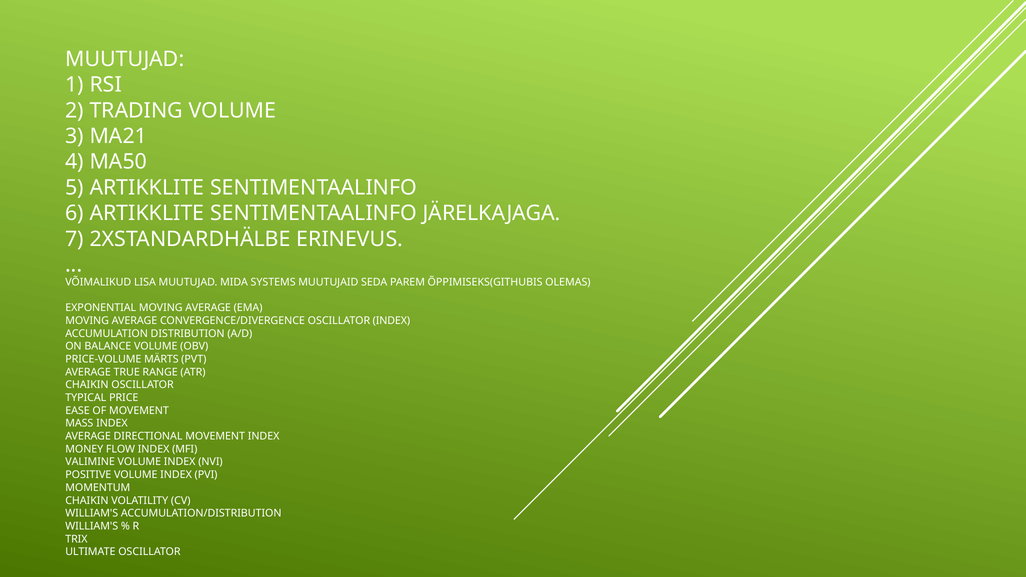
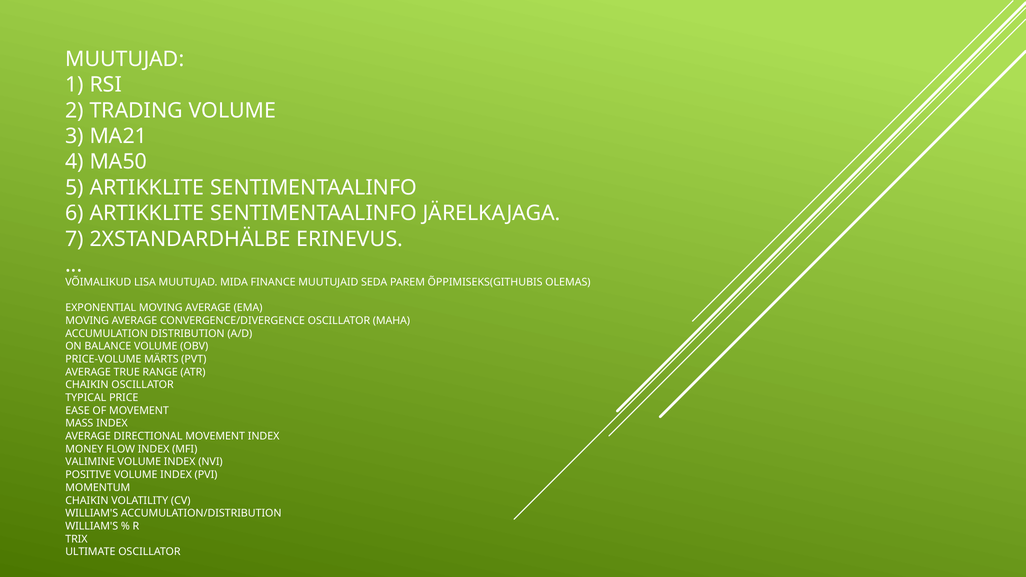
SYSTEMS: SYSTEMS -> FINANCE (273, 282)
OSCILLATOR INDEX: INDEX -> MAHA (391, 321)
